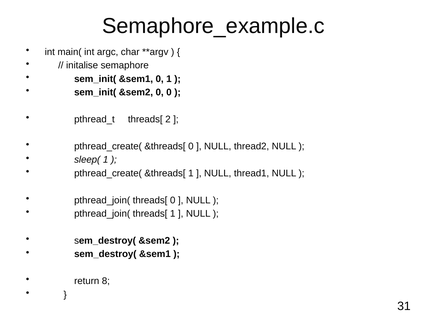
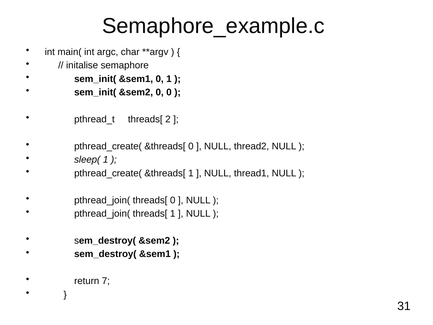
8: 8 -> 7 (106, 281)
